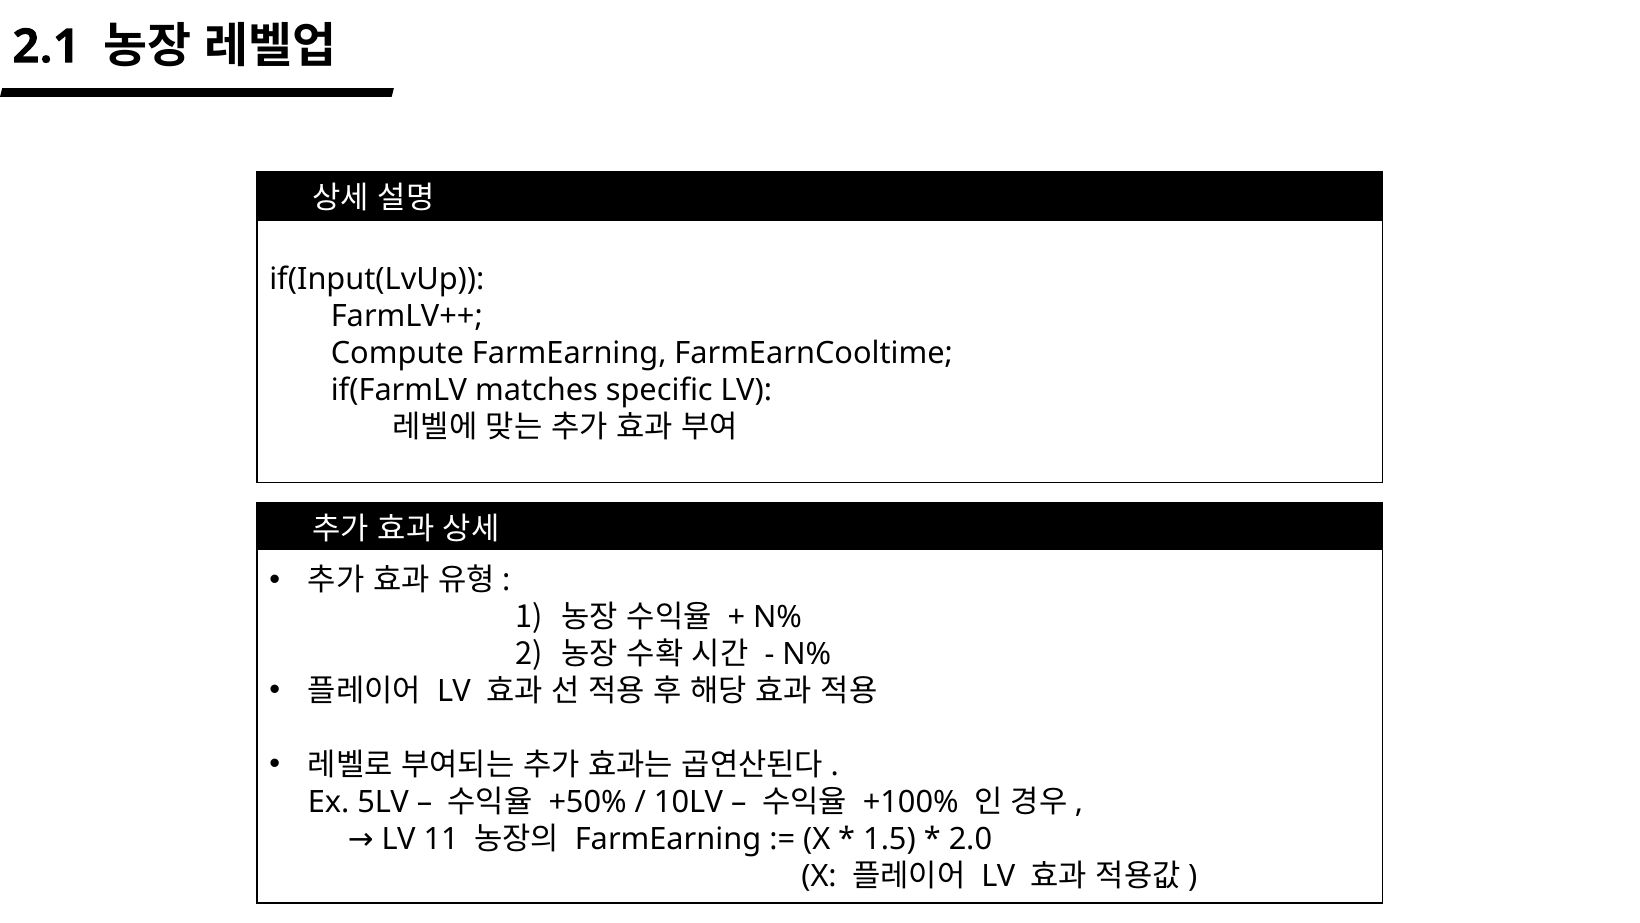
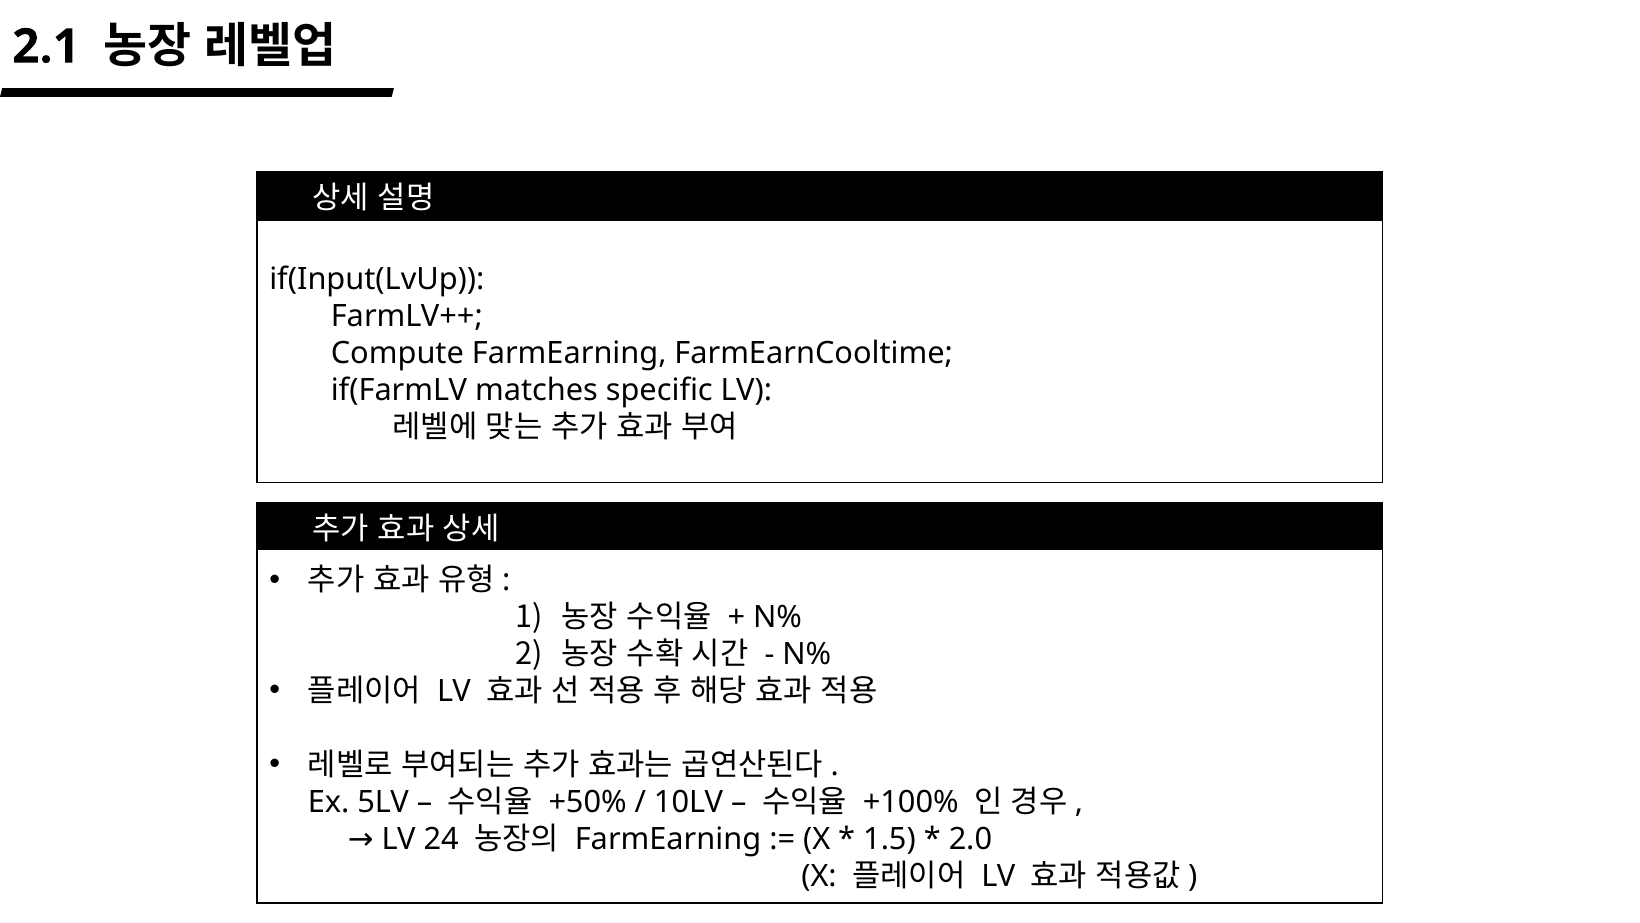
11: 11 -> 24 (441, 839)
